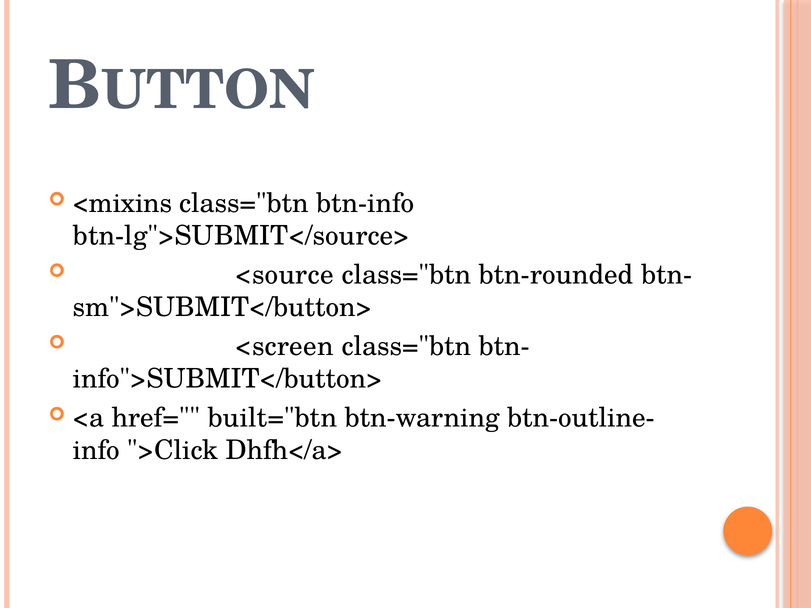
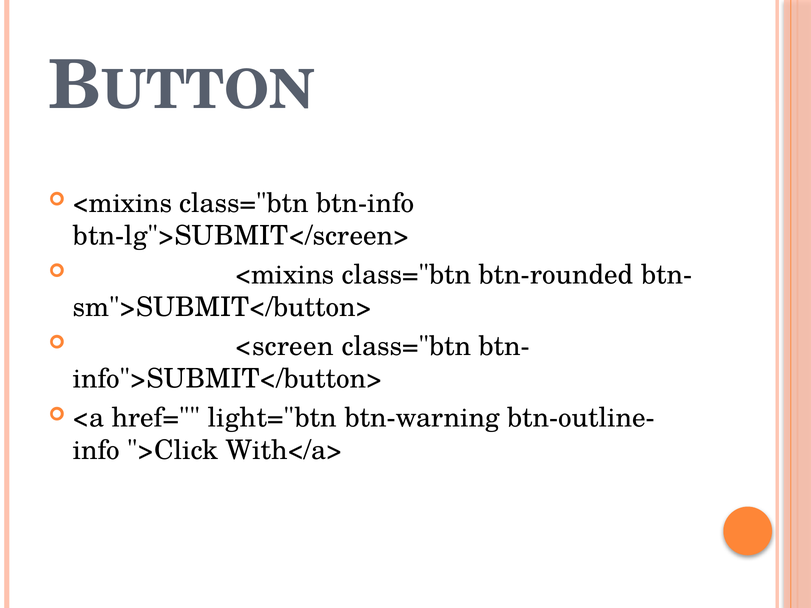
btn-lg">SUBMIT</source>: btn-lg">SUBMIT</source> -> btn-lg">SUBMIT</screen> (241, 236)
<source: <source -> <mixins (285, 275)
built="btn: built="btn -> light="btn (272, 418)
Dhfh</a>: Dhfh</a> -> With</a> (284, 451)
